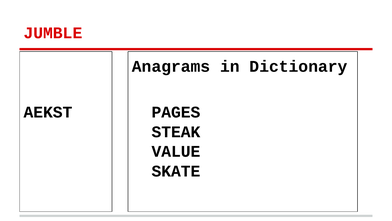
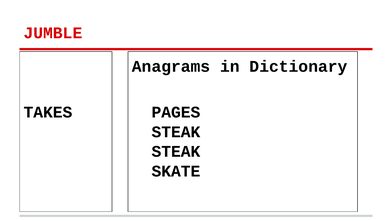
AEKST: AEKST -> TAKES (48, 112)
VALUE: VALUE -> STEAK (176, 151)
